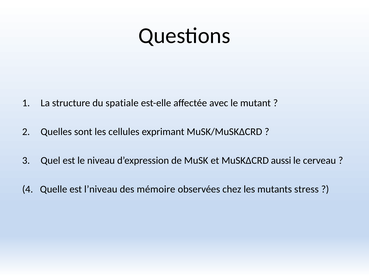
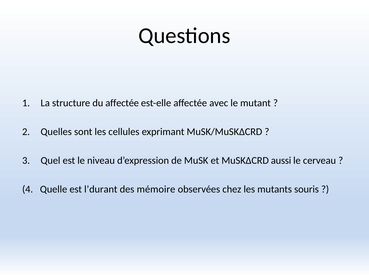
du spatiale: spatiale -> affectée (122, 103)
l’niveau: l’niveau -> l’durant (101, 189)
stress: stress -> souris (307, 189)
